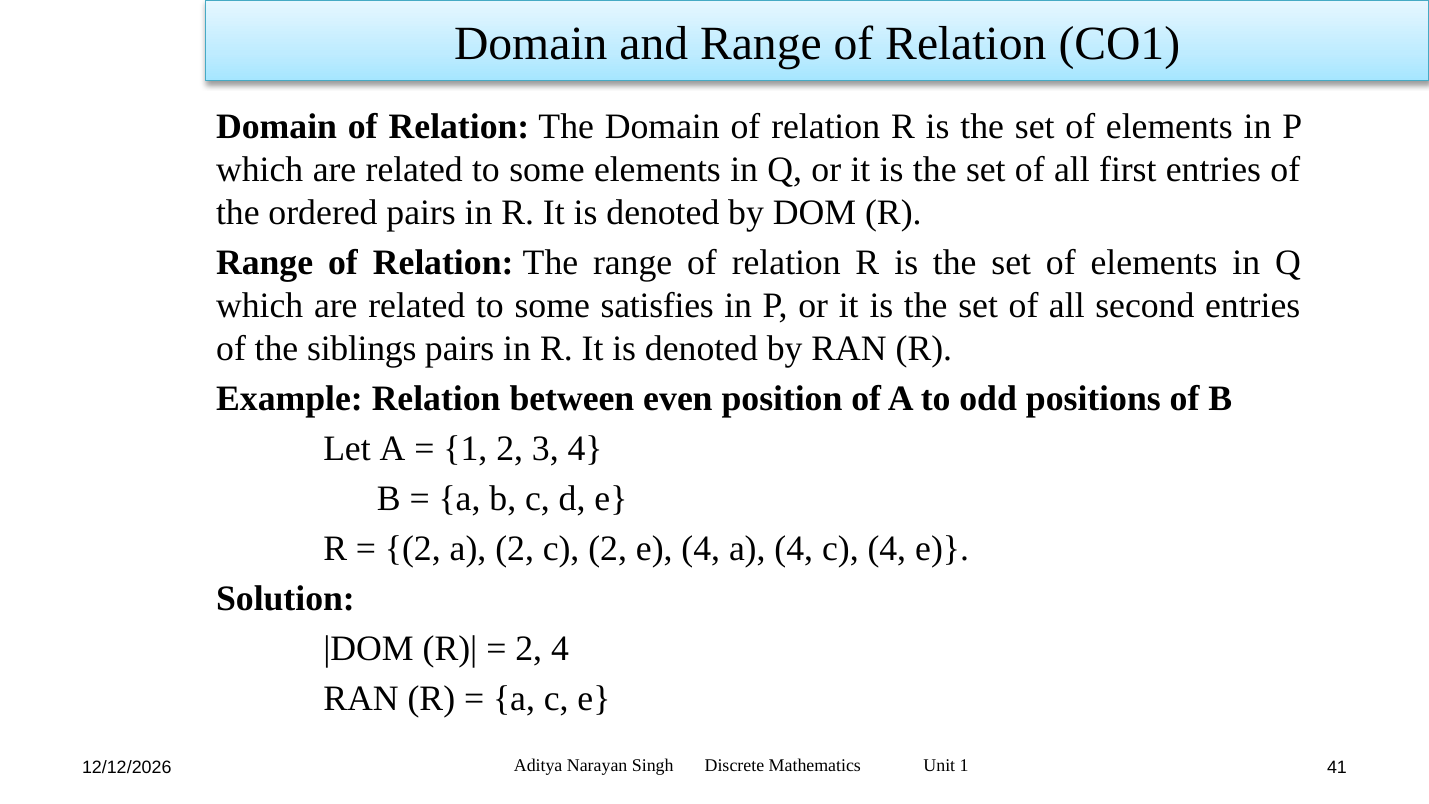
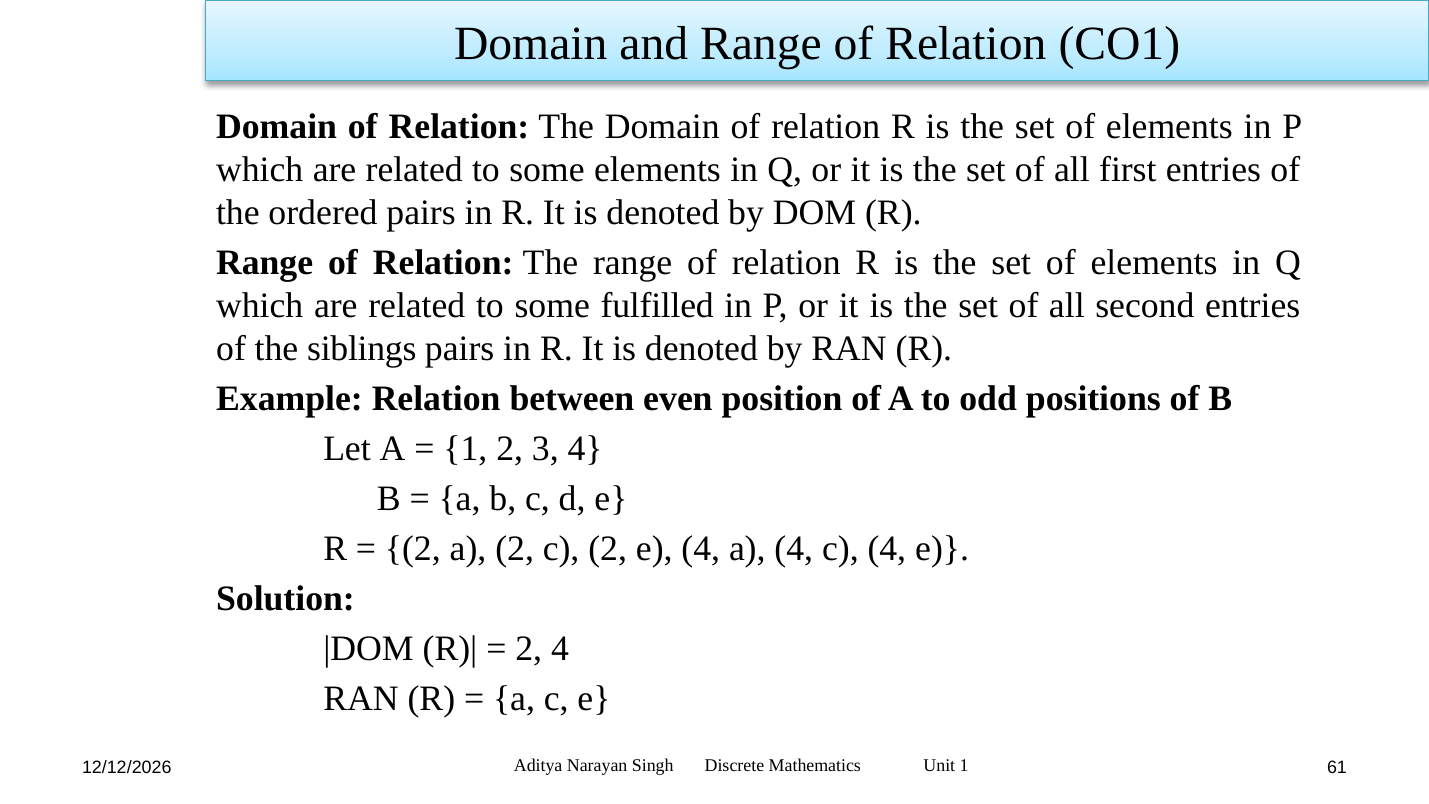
satisfies: satisfies -> fulfilled (657, 306)
41: 41 -> 61 (1337, 768)
